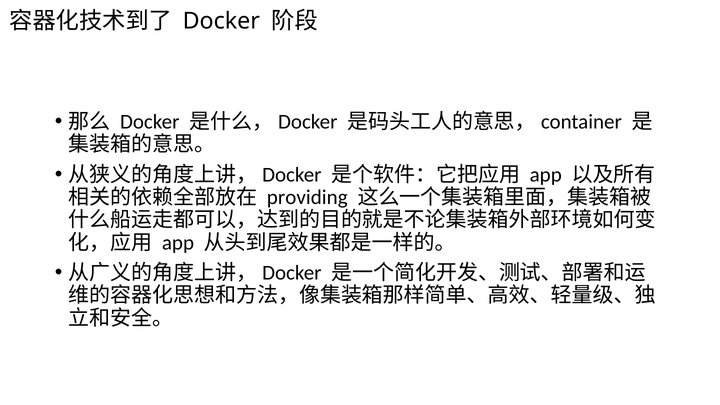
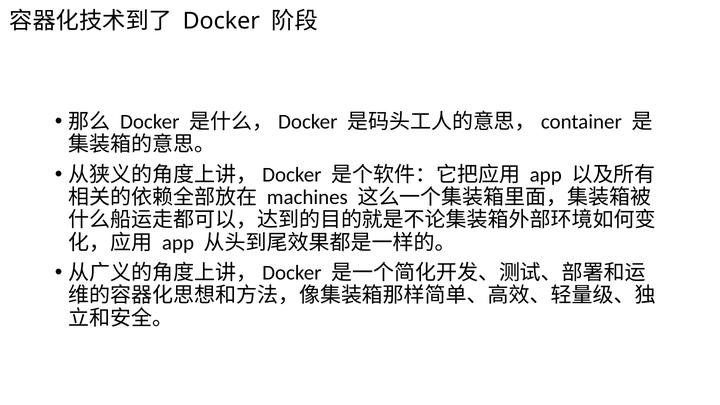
providing: providing -> machines (307, 197)
